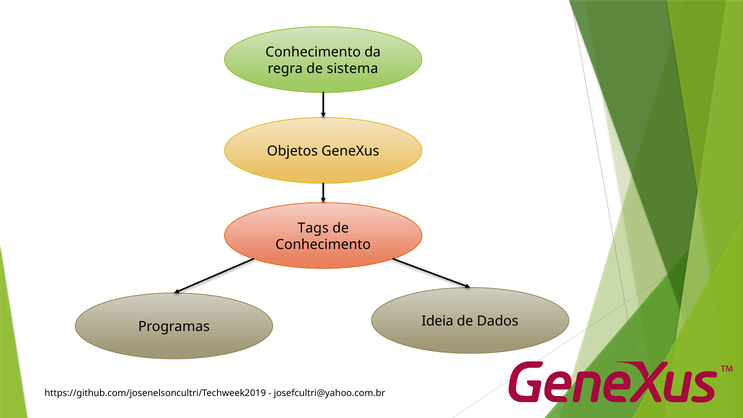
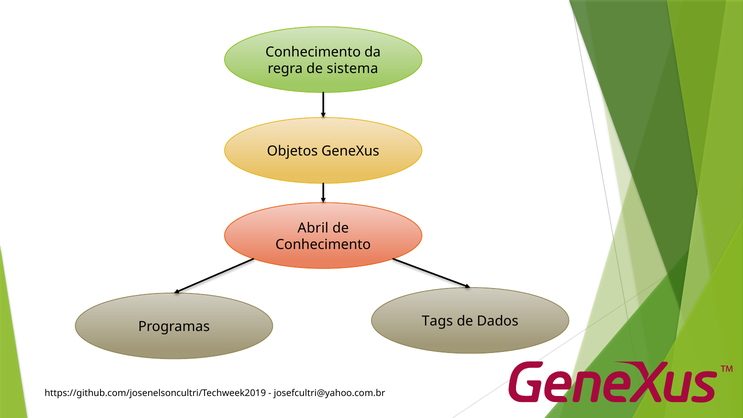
Tags: Tags -> Abril (313, 228)
Ideia: Ideia -> Tags (437, 321)
